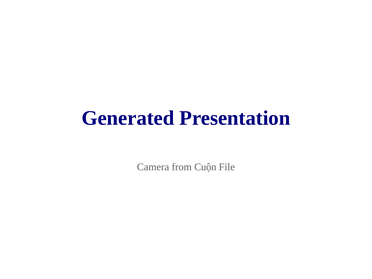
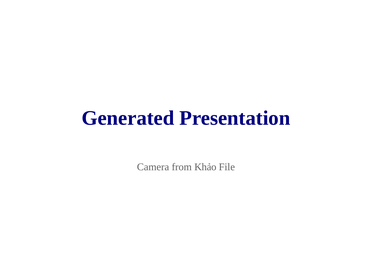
Cuộn: Cuộn -> Khảo (205, 167)
